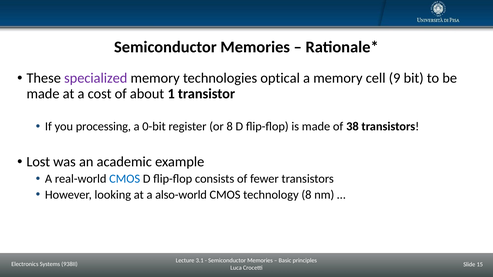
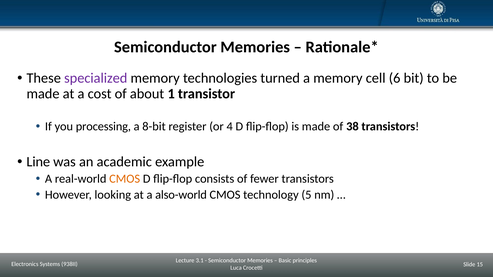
optical: optical -> turned (280, 78)
9: 9 -> 6 (395, 78)
0-bit: 0-bit -> 8-bit (154, 127)
or 8: 8 -> 4 (230, 127)
Lost: Lost -> Line (38, 162)
CMOS colour: blue -> orange (125, 179)
technology 8: 8 -> 5 (306, 195)
